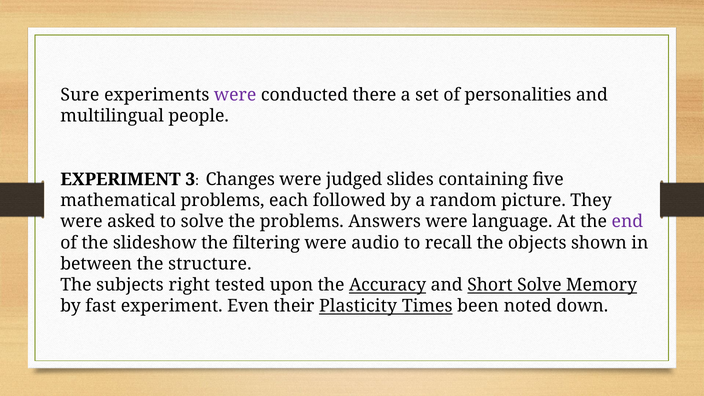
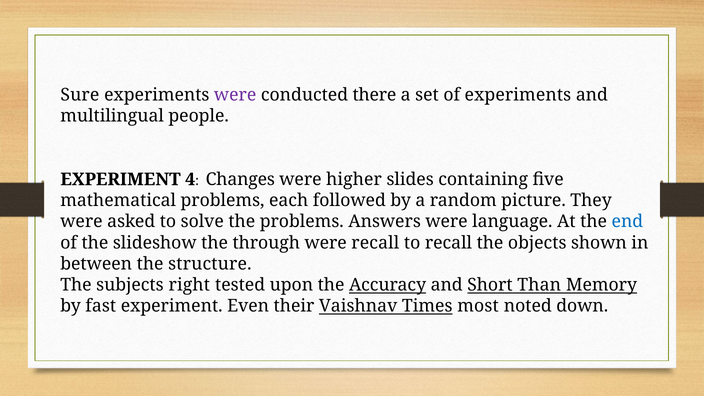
of personalities: personalities -> experiments (518, 95)
3: 3 -> 4 (190, 179)
judged: judged -> higher (354, 179)
end colour: purple -> blue (627, 222)
filtering: filtering -> through (266, 243)
were audio: audio -> recall (375, 243)
Short Solve: Solve -> Than (539, 285)
Plasticity: Plasticity -> Vaishnav (358, 306)
been: been -> most (478, 306)
